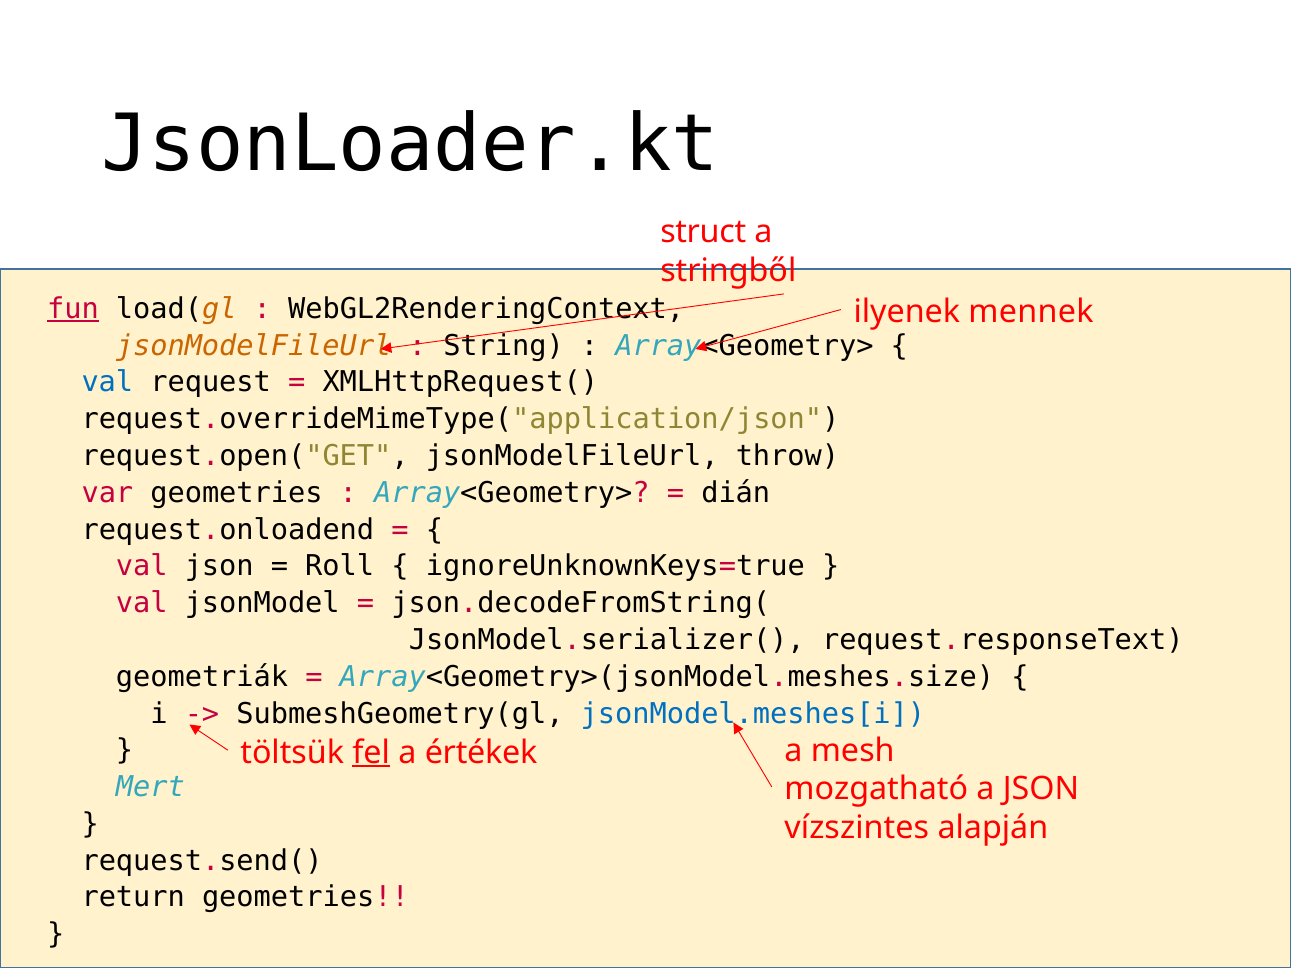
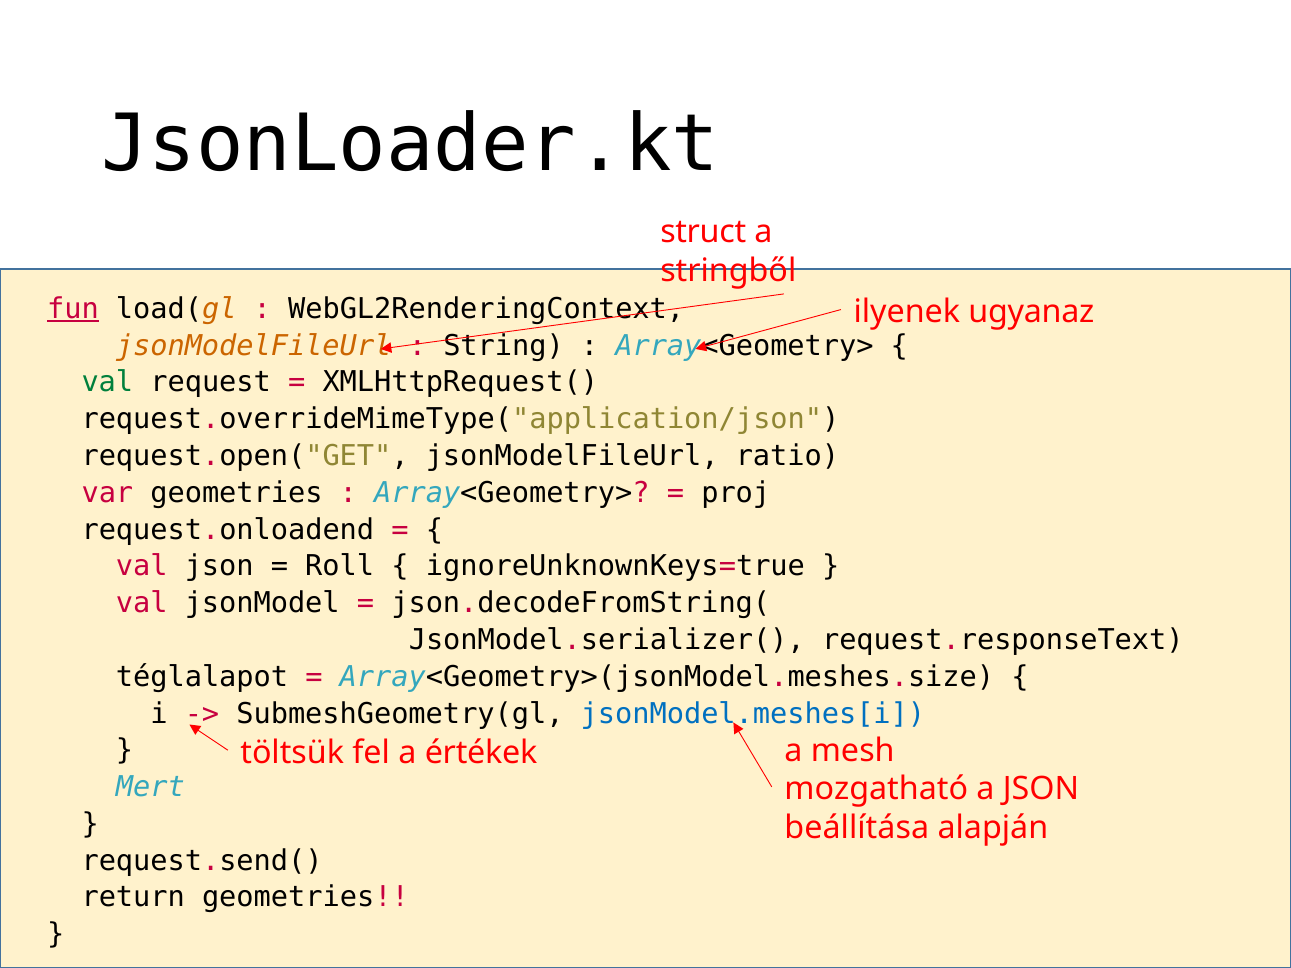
mennek: mennek -> ugyanaz (1031, 312)
val colour: blue -> green (107, 383)
throw: throw -> ratio (787, 456)
dián: dián -> proj (736, 493)
geometriák: geometriák -> téglalapot (202, 677)
fel underline: present -> none (371, 753)
vízszintes: vízszintes -> beállítása (857, 828)
